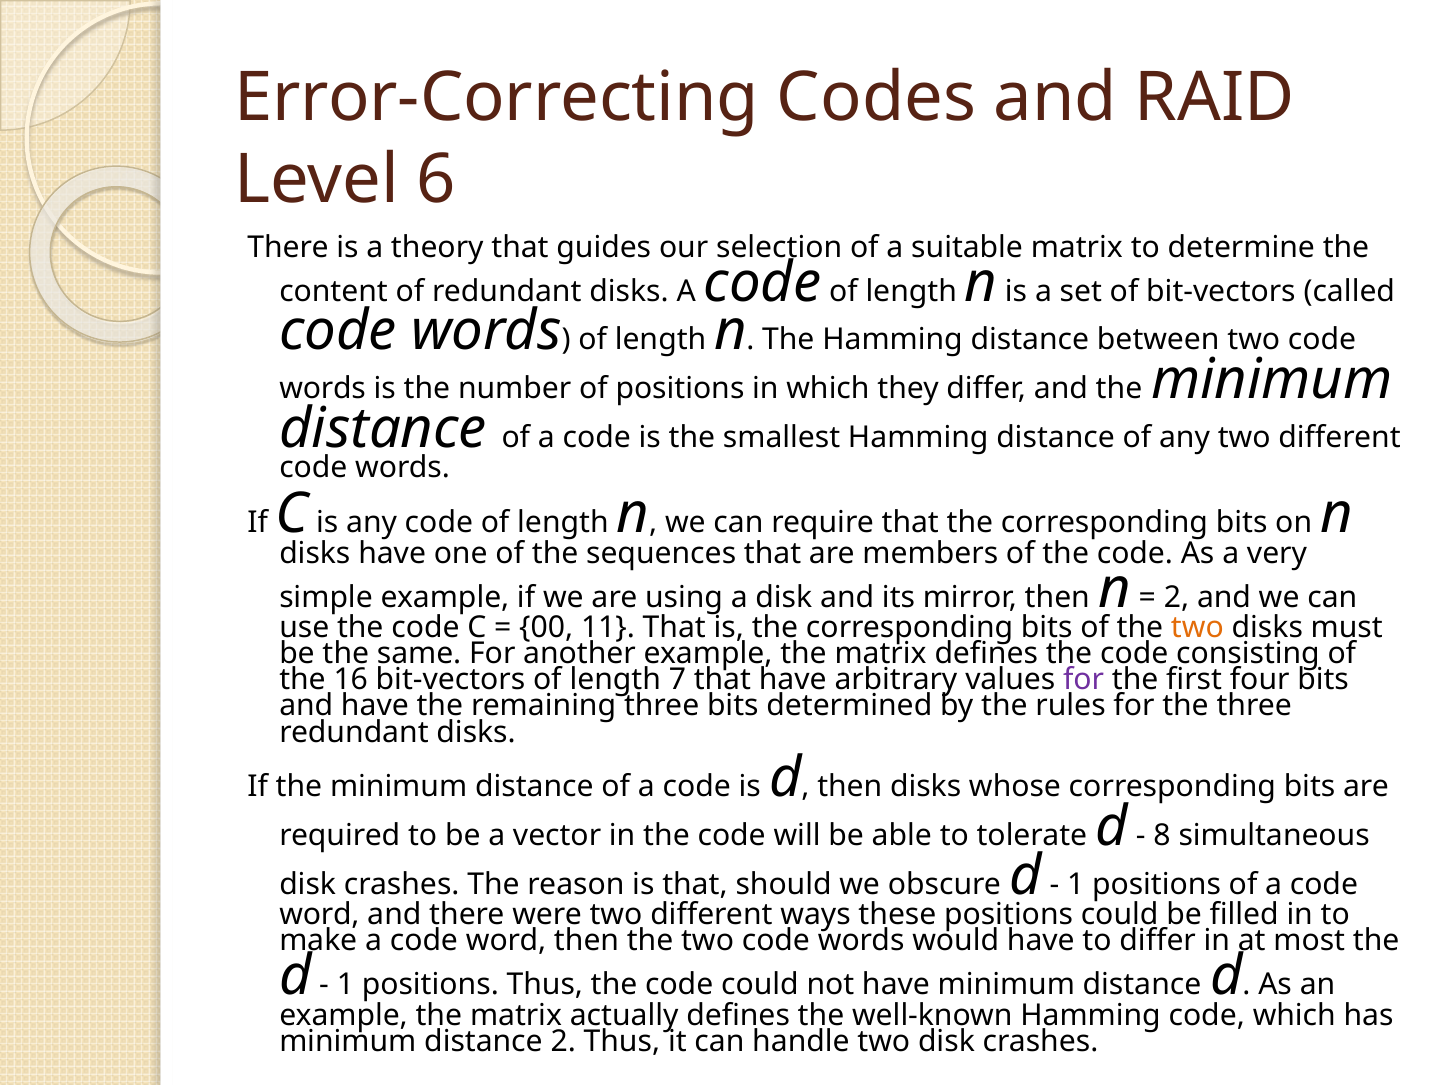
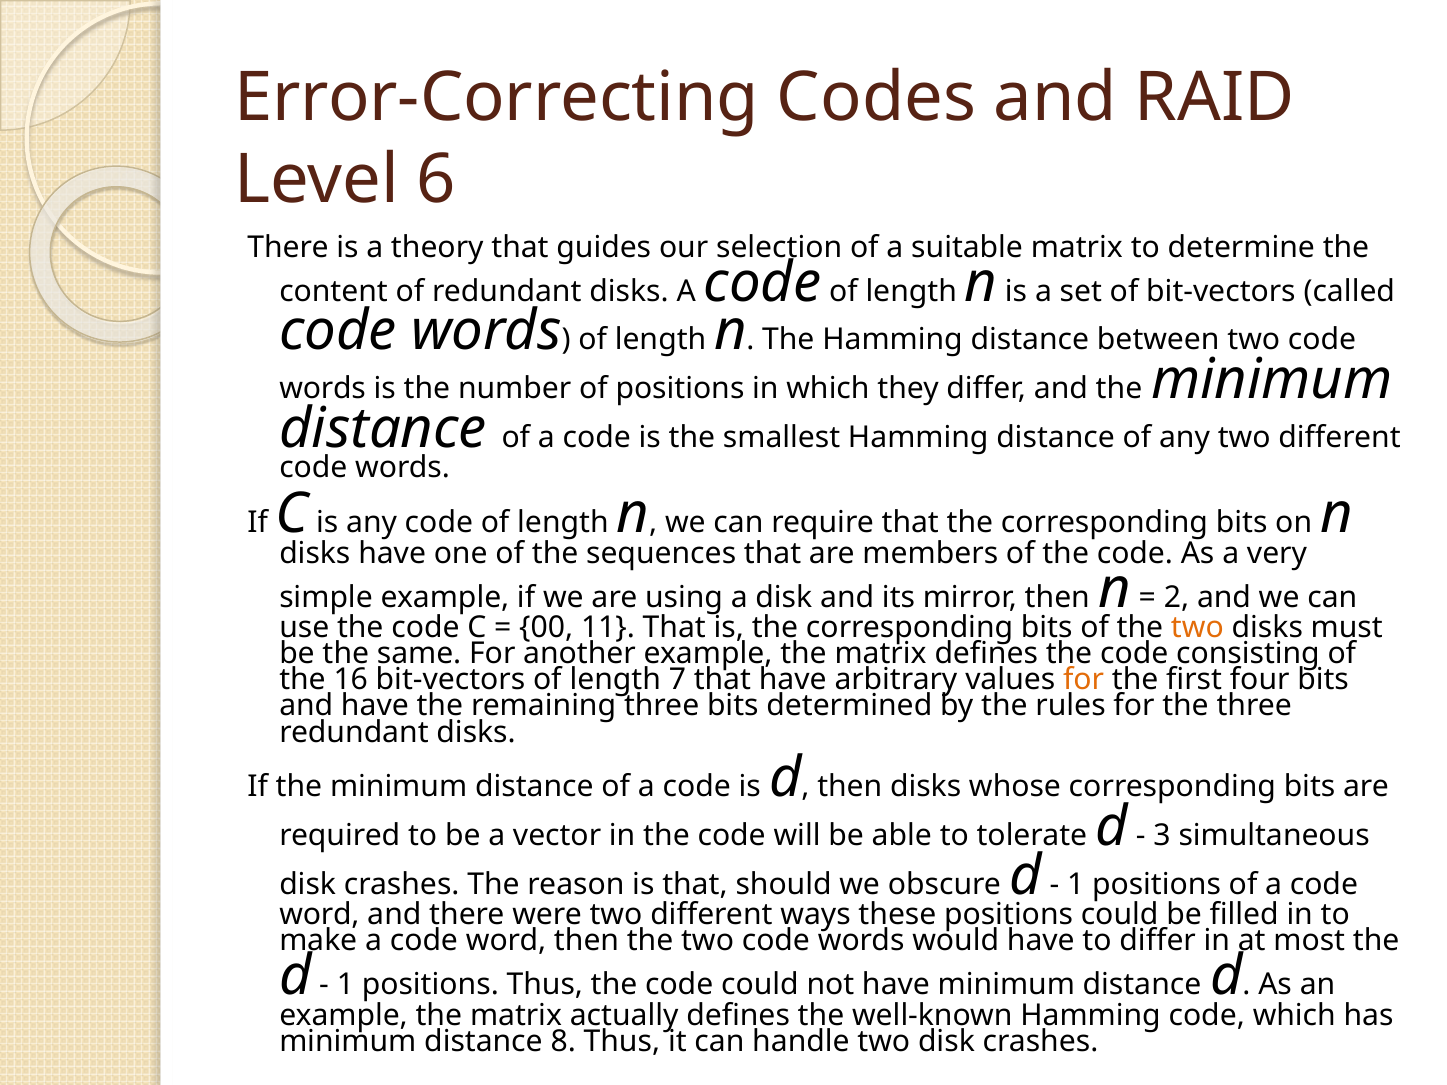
for colour: purple -> orange (1084, 680)
8: 8 -> 3 (1162, 836)
distance 2: 2 -> 8 (563, 1042)
